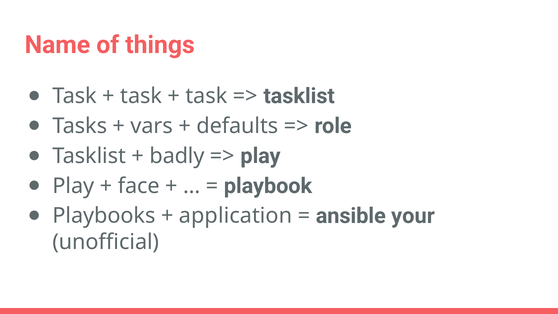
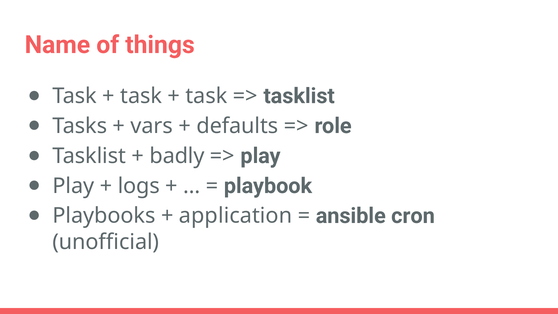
face: face -> logs (139, 186)
your: your -> cron (413, 216)
